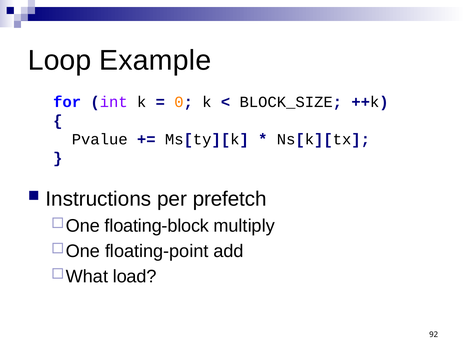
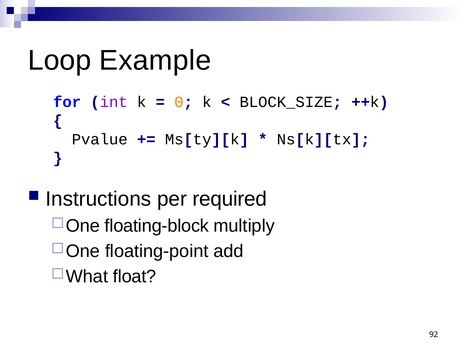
prefetch: prefetch -> required (230, 199)
load: load -> float (135, 276)
